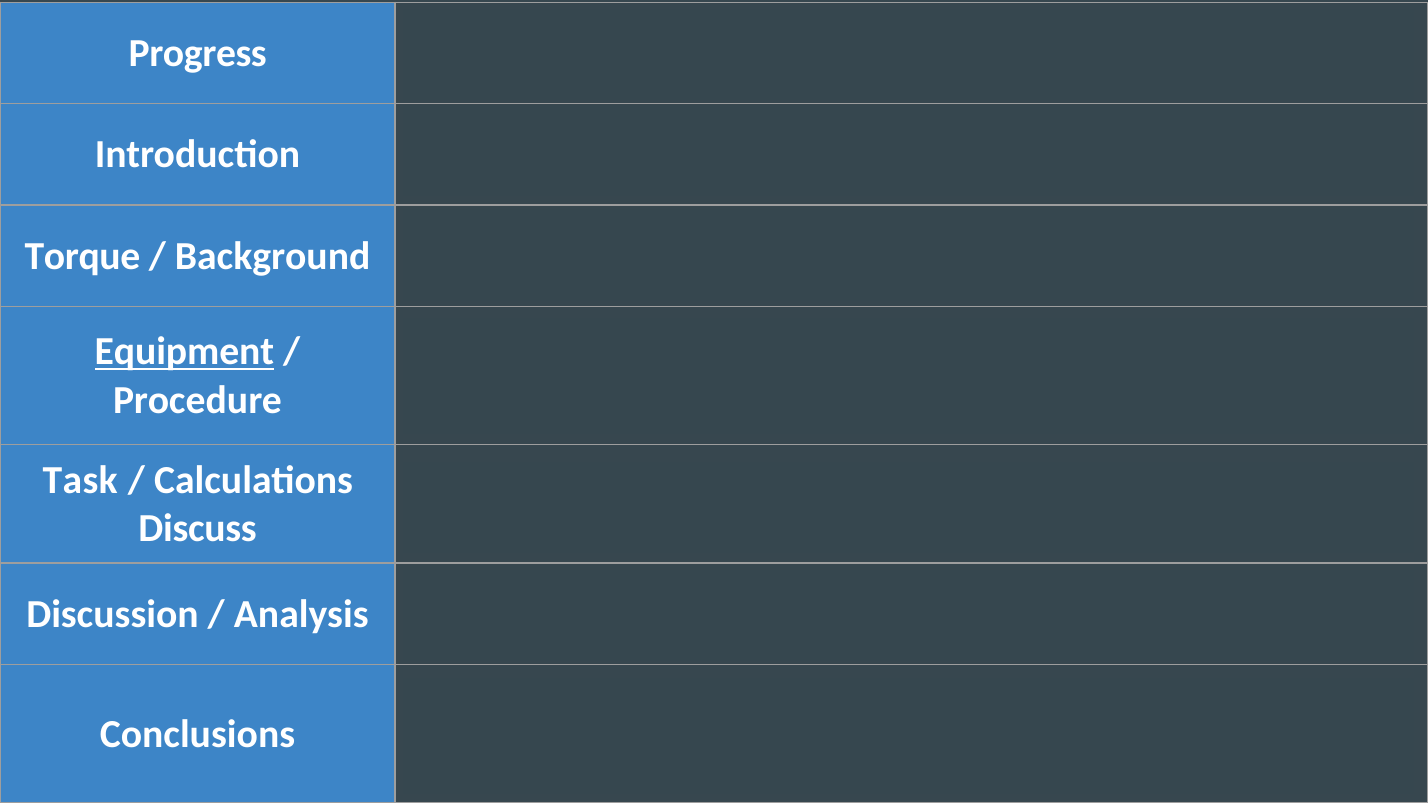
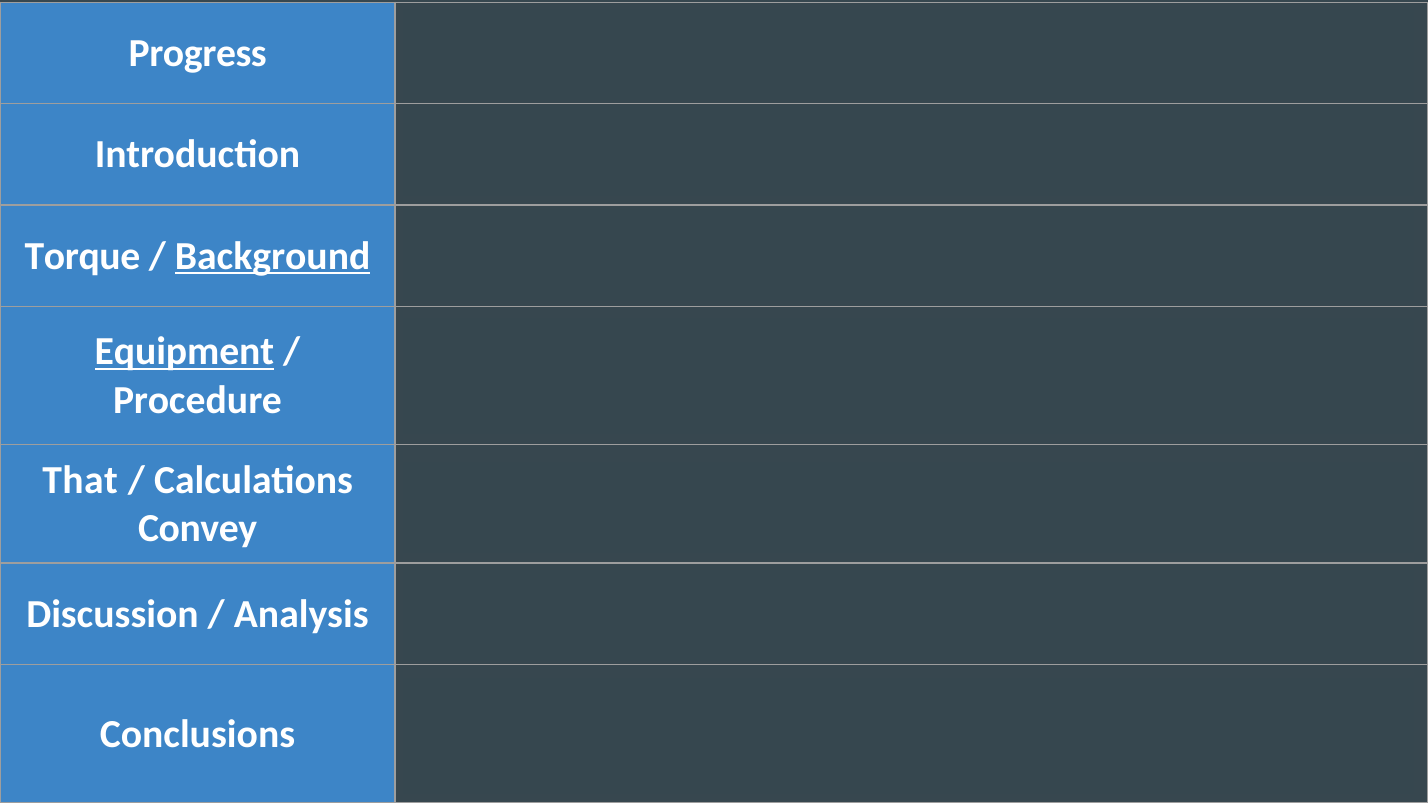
Background underline: none -> present (273, 256)
Task: Task -> That (80, 480)
Discuss: Discuss -> Convey (198, 529)
